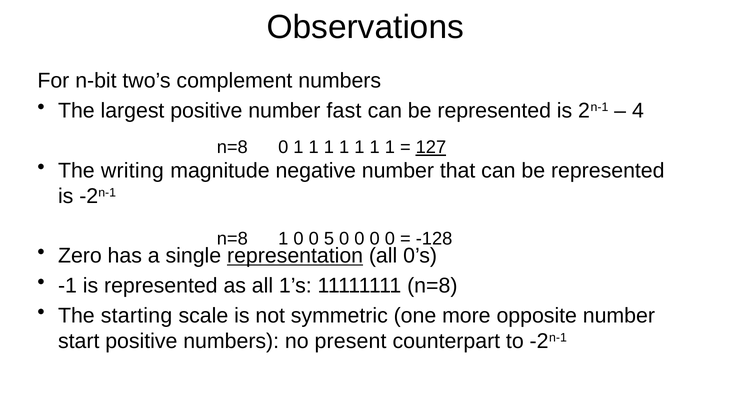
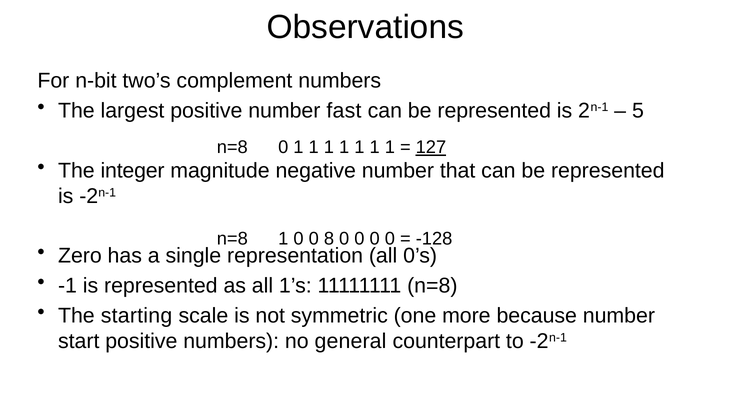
4: 4 -> 5 (638, 111)
writing: writing -> integer (133, 171)
5: 5 -> 8 (329, 239)
representation underline: present -> none (295, 256)
opposite: opposite -> because (537, 316)
present: present -> general (350, 341)
